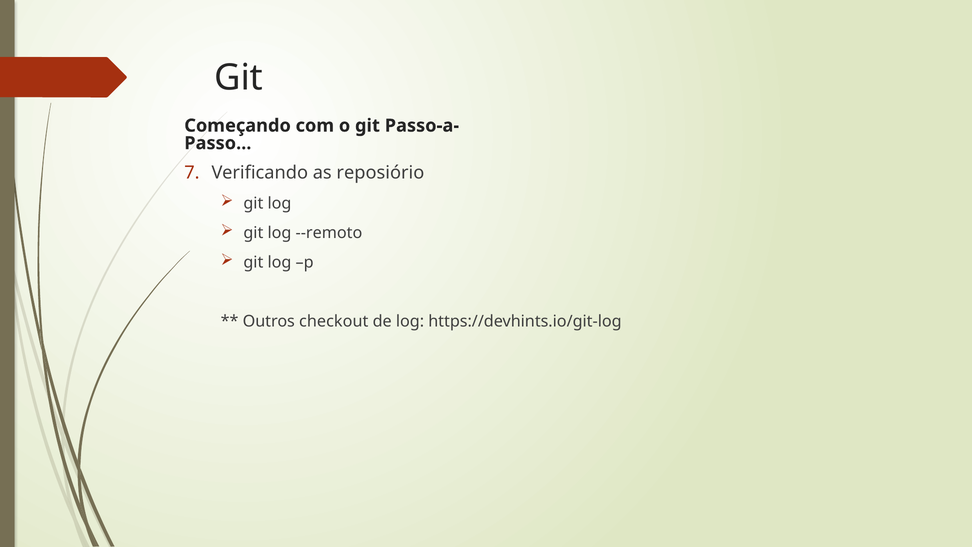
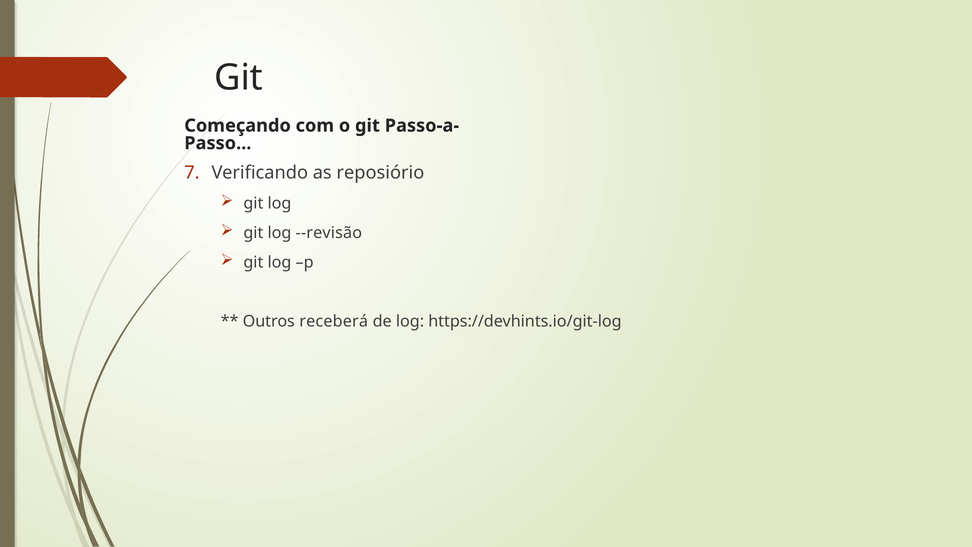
--remoto: --remoto -> --revisão (329, 233)
checkout: checkout -> receberá (334, 321)
